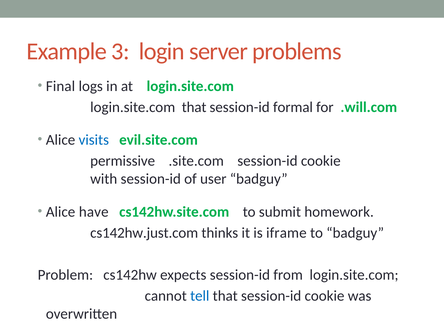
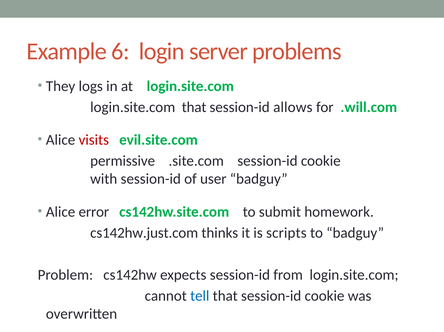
3: 3 -> 6 (121, 52)
Final: Final -> They (61, 86)
formal: formal -> allows (293, 107)
visits colour: blue -> red (94, 140)
have: have -> error (94, 212)
iframe: iframe -> scripts (286, 233)
